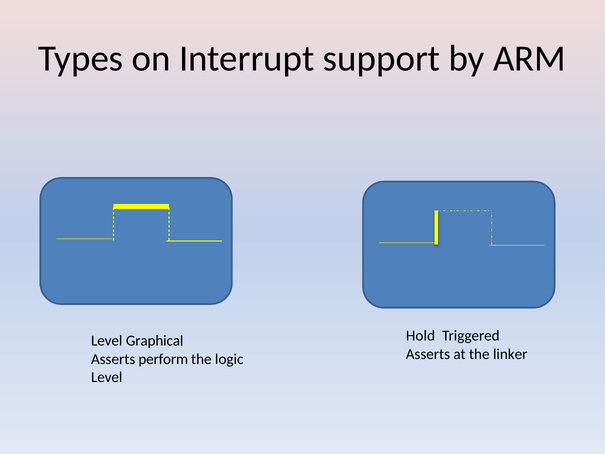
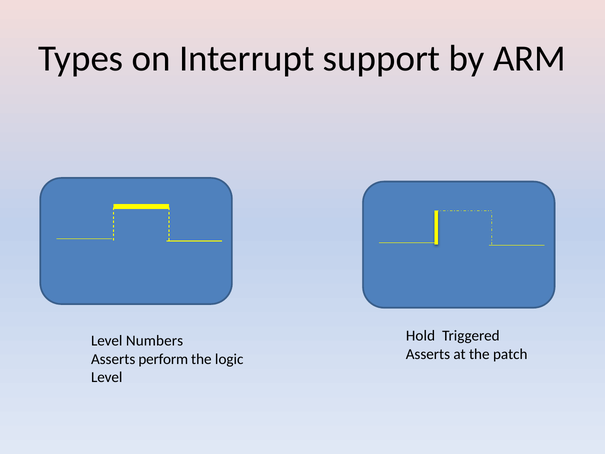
Graphical: Graphical -> Numbers (155, 341)
linker: linker -> patch (510, 354)
